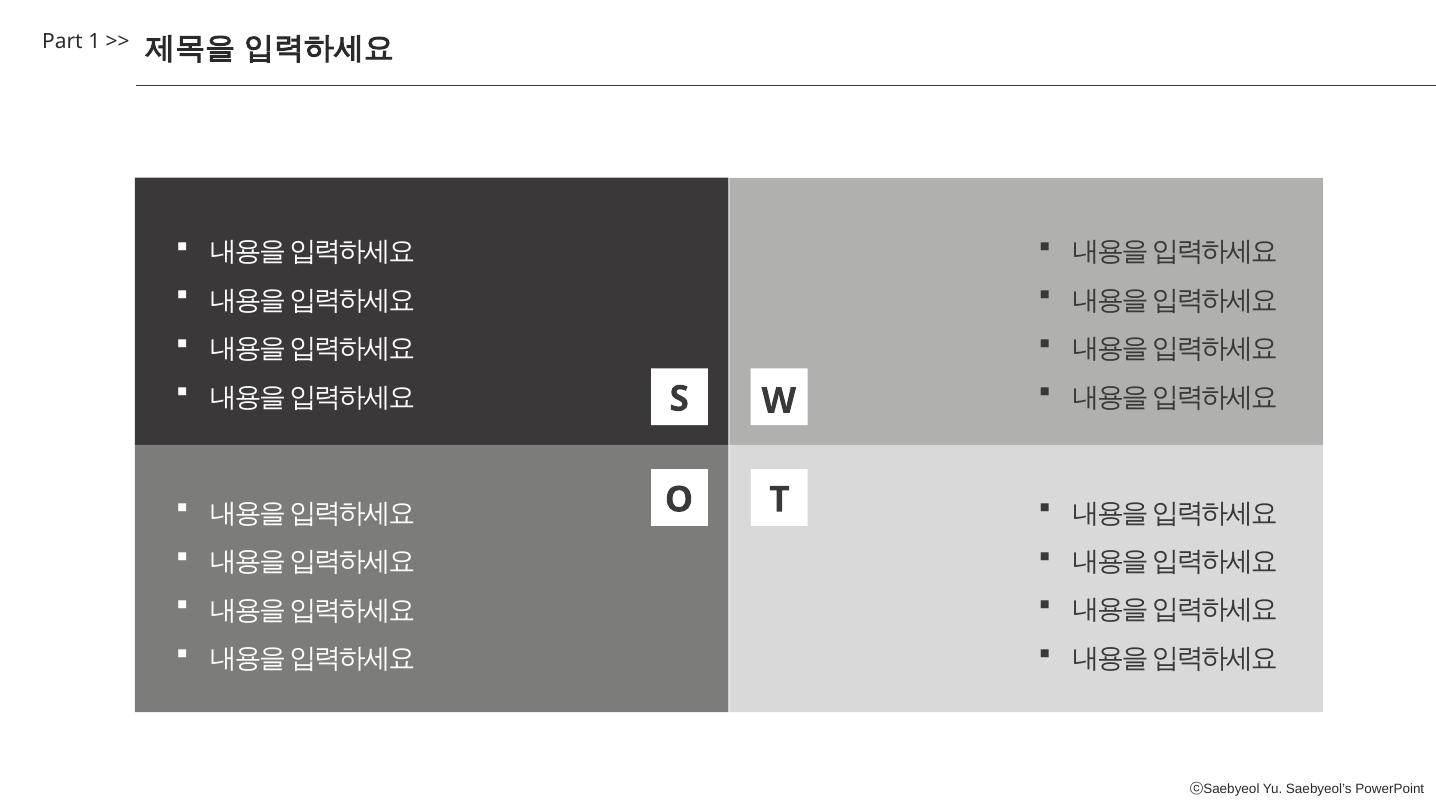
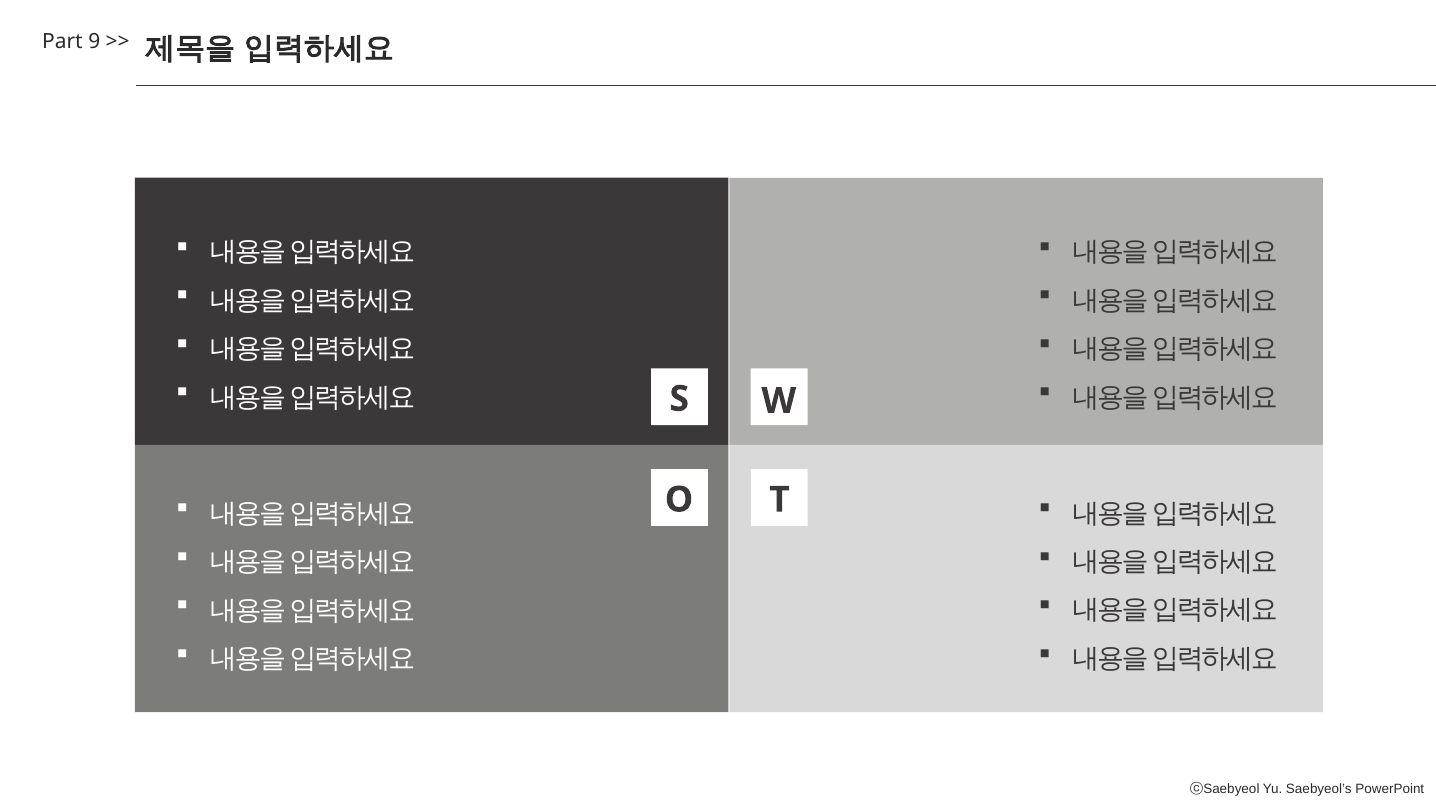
1: 1 -> 9 (94, 41)
